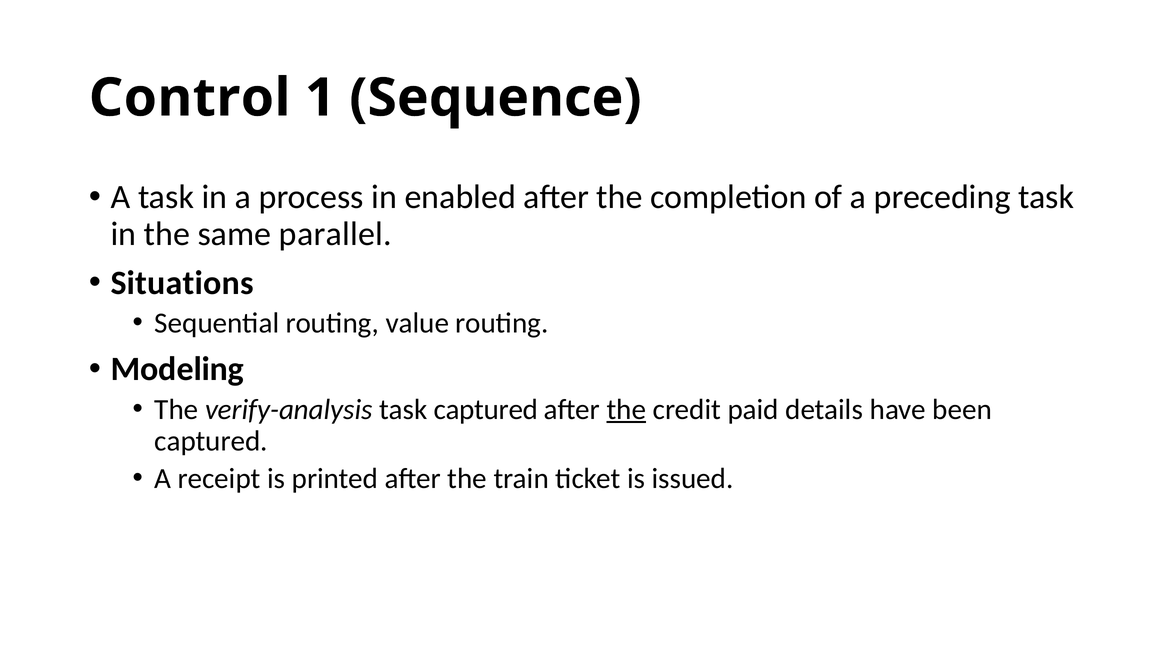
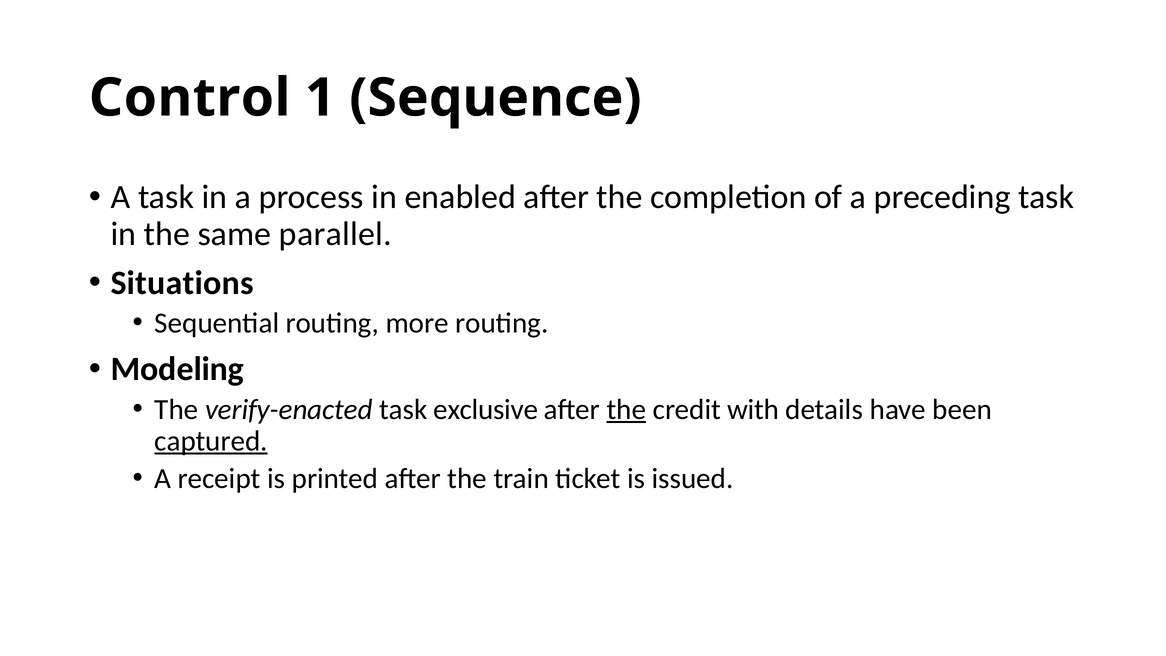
value: value -> more (417, 323)
verify-analysis: verify-analysis -> verify-enacted (289, 409)
task captured: captured -> exclusive (486, 409)
paid: paid -> with (753, 409)
captured underline: none -> present (211, 441)
